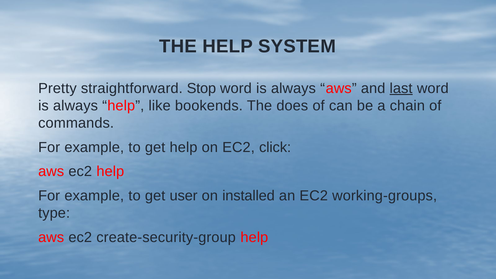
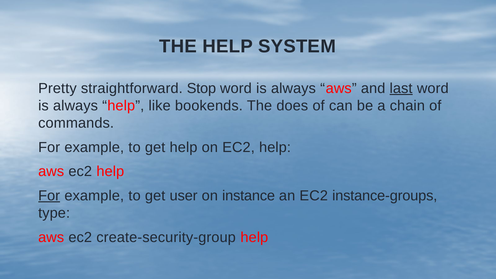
on EC2 click: click -> help (275, 147)
For underline: none -> present (49, 196)
installed: installed -> instance (249, 196)
working-groups: working-groups -> instance-groups (385, 196)
